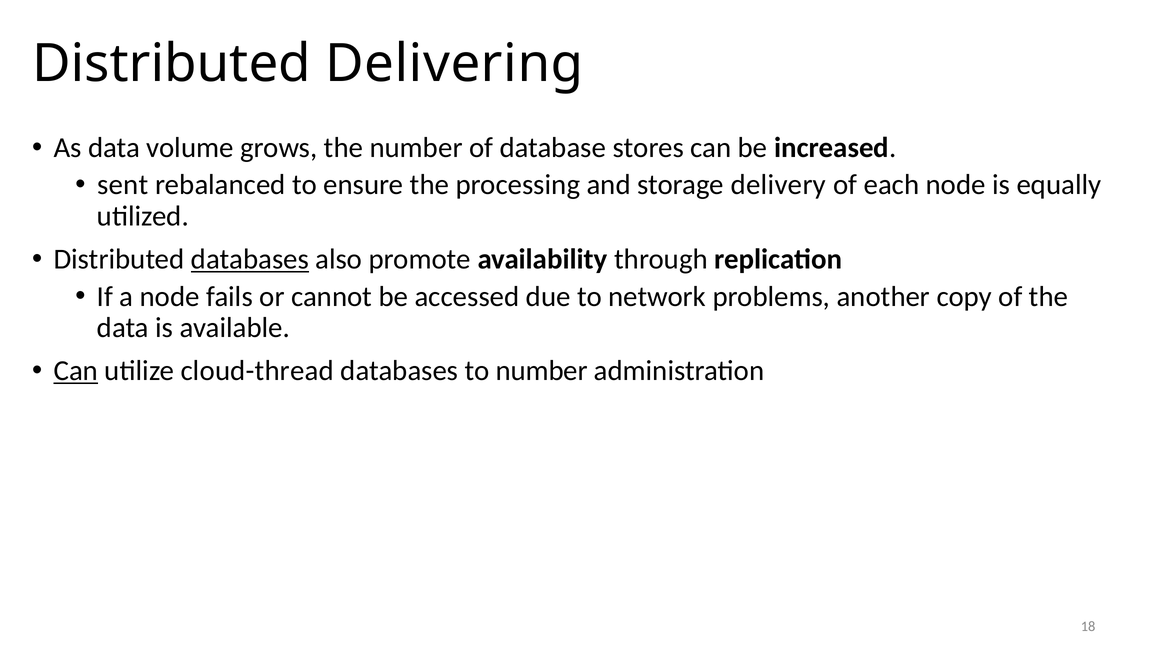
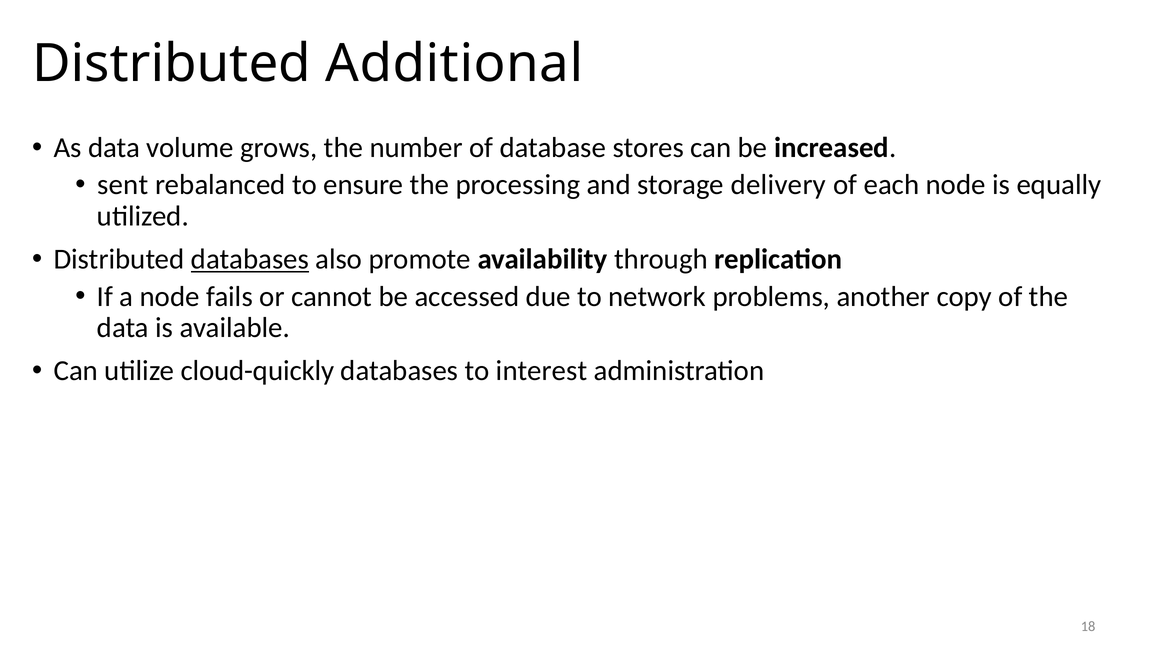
Delivering: Delivering -> Additional (454, 64)
Can underline: present -> none (76, 371)
cloud-thread: cloud-thread -> cloud-quickly (257, 371)
to number: number -> interest (542, 371)
